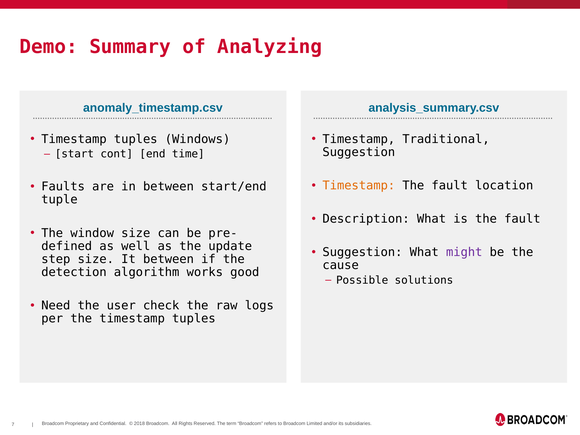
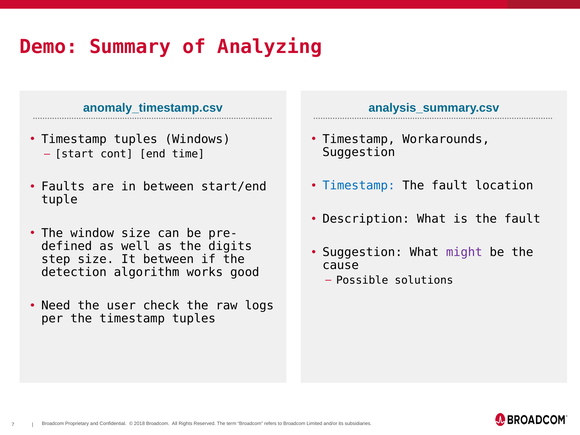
Traditional: Traditional -> Workarounds (446, 139)
Timestamp colour: orange -> blue (359, 186)
update: update -> digits (230, 246)
